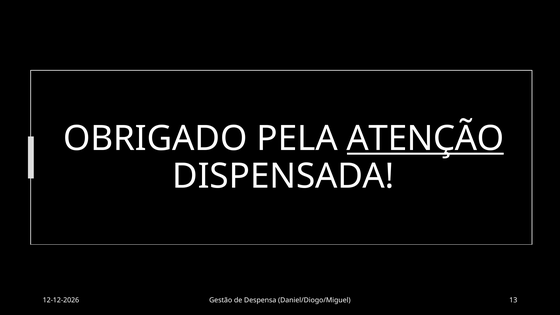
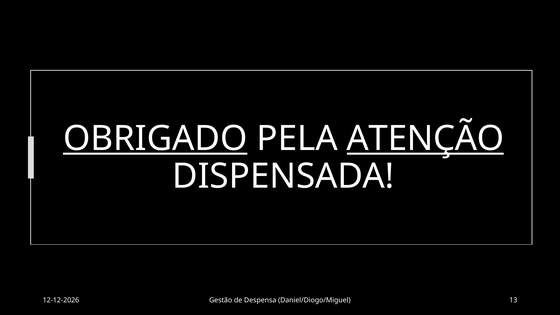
OBRIGADO underline: none -> present (155, 139)
